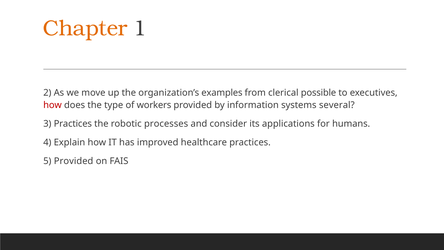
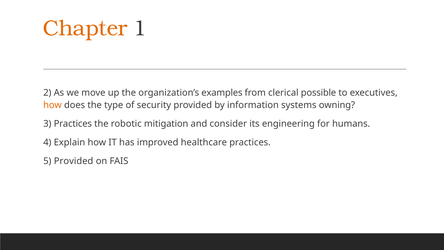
how colour: red -> orange (53, 105)
workers: workers -> security (154, 105)
several: several -> owning (337, 105)
processes: processes -> mitigation (166, 124)
applications: applications -> engineering (288, 124)
